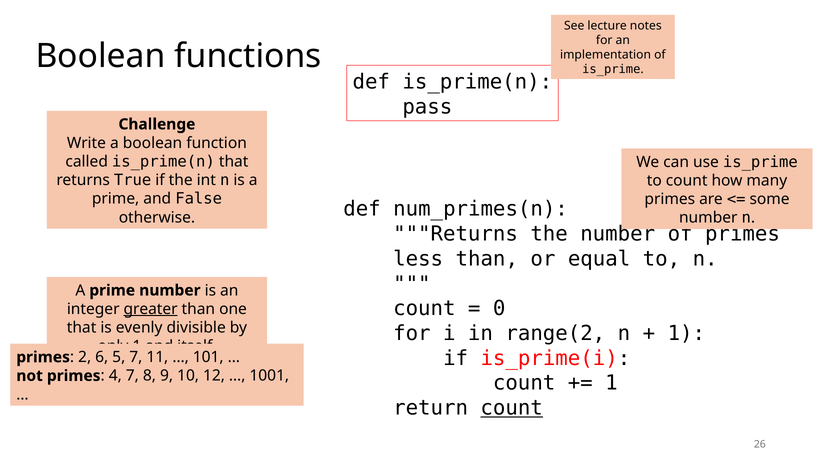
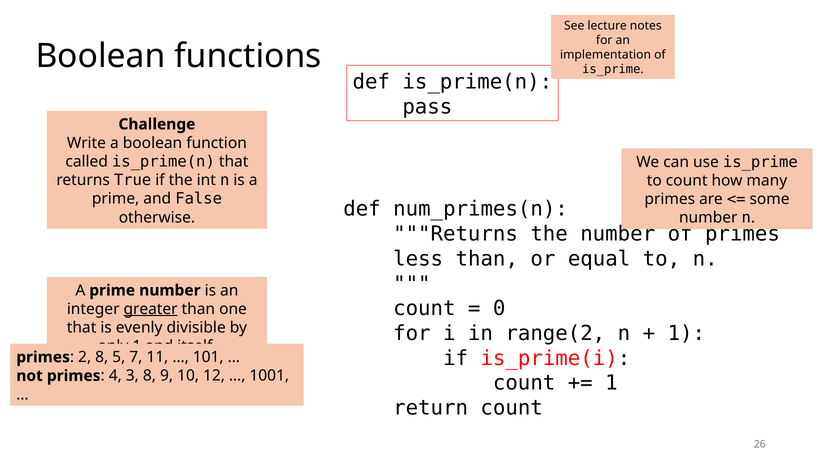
2 6: 6 -> 8 (102, 357)
4 7: 7 -> 3 (132, 376)
count underline: present -> none (512, 408)
